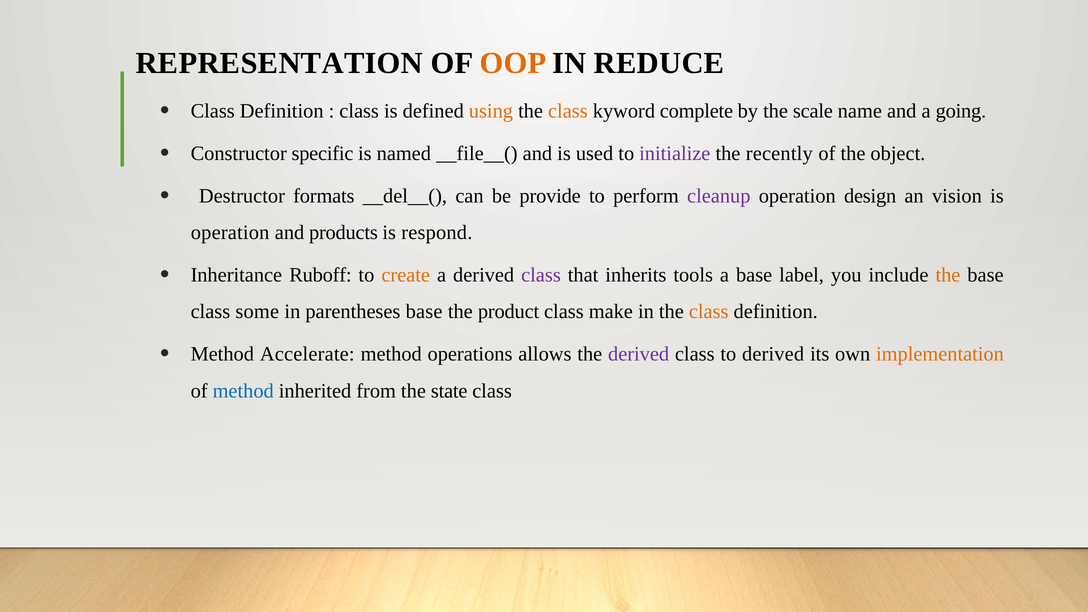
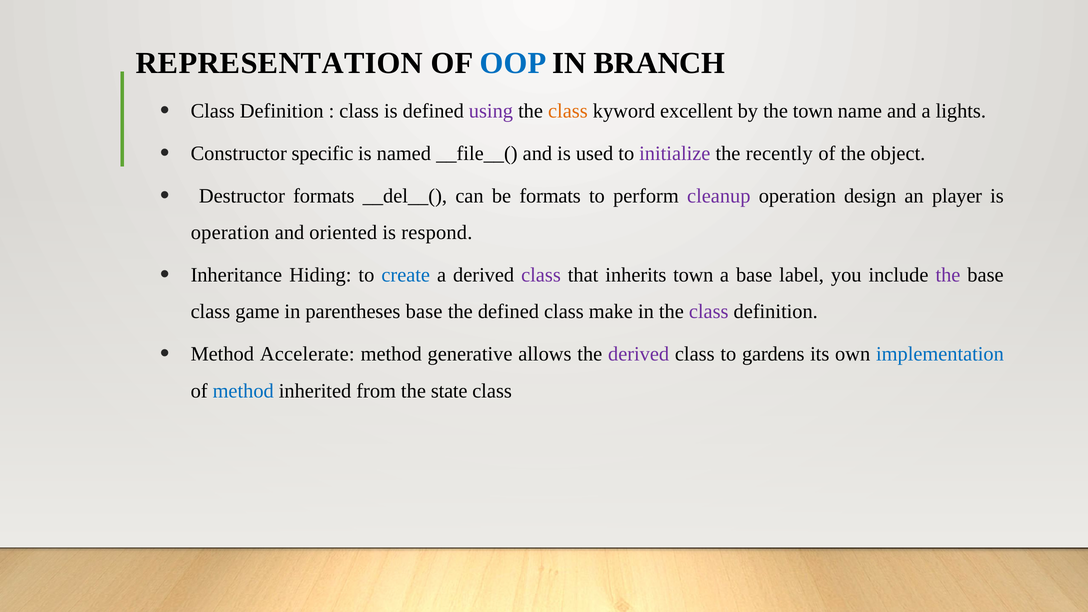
OOP colour: orange -> blue (513, 63)
REDUCE: REDUCE -> BRANCH (659, 63)
using colour: orange -> purple (491, 111)
complete: complete -> excellent (696, 111)
the scale: scale -> town (813, 111)
going: going -> lights (961, 111)
be provide: provide -> formats (550, 196)
vision: vision -> player (957, 196)
products: products -> oriented (343, 233)
Ruboff: Ruboff -> Hiding (320, 275)
create colour: orange -> blue (406, 275)
inherits tools: tools -> town (693, 275)
the colour: orange -> purple (948, 275)
some: some -> game (257, 312)
the product: product -> defined (508, 312)
class colour: orange -> purple (709, 312)
operations: operations -> generative (470, 354)
to derived: derived -> gardens (773, 354)
implementation colour: orange -> blue (940, 354)
